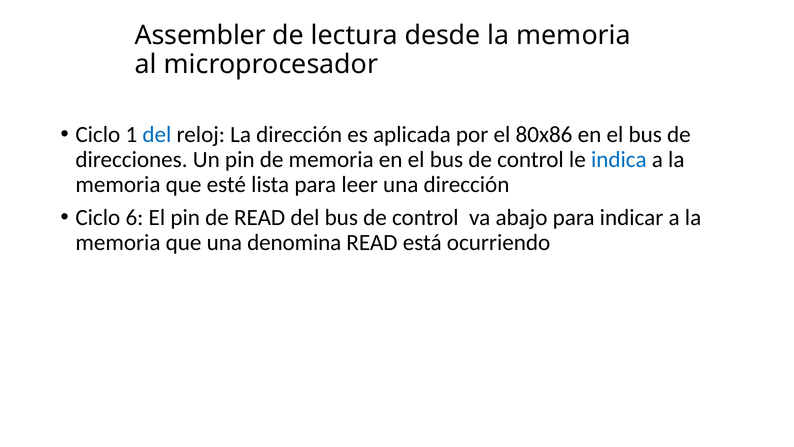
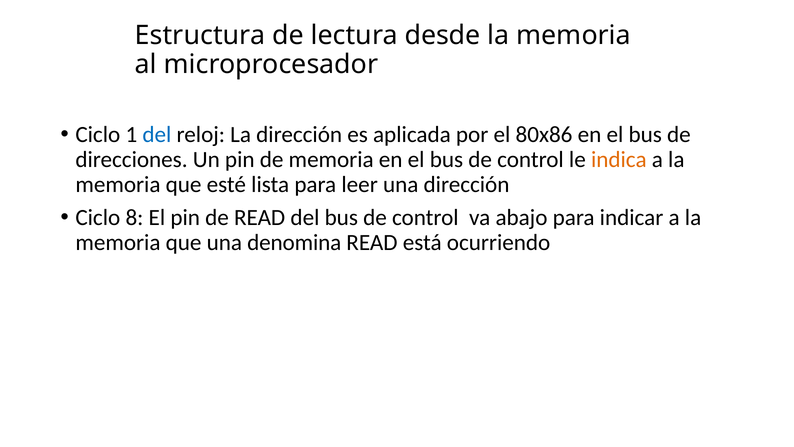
Assembler: Assembler -> Estructura (200, 36)
indica colour: blue -> orange (619, 159)
6: 6 -> 8 (134, 218)
